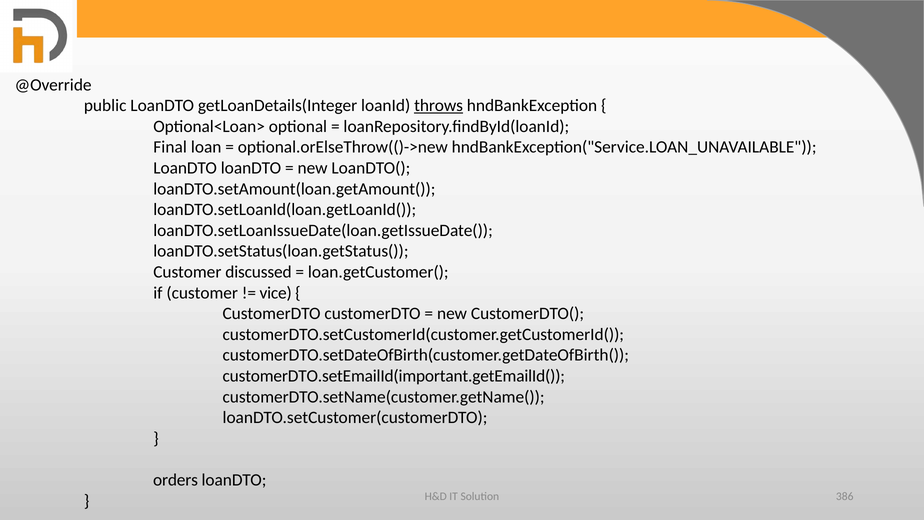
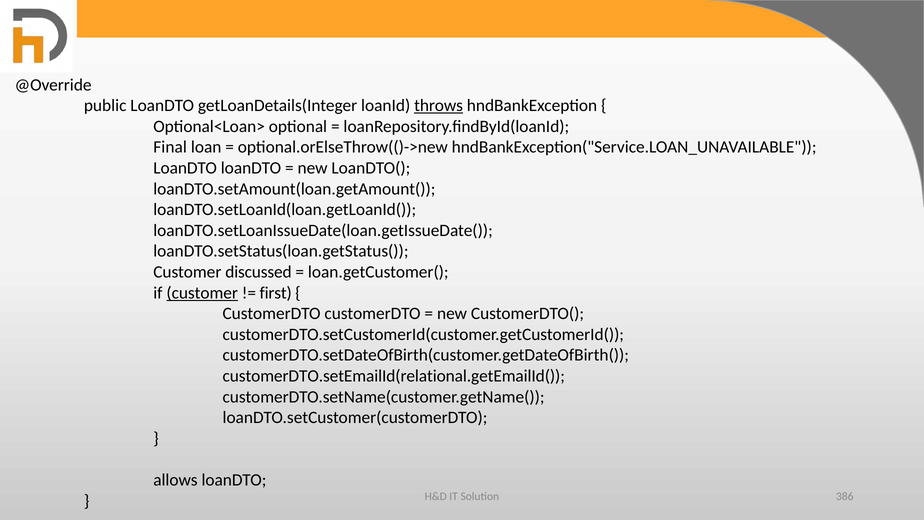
customer underline: none -> present (202, 293)
vice: vice -> first (276, 293)
customerDTO.setEmailId(important.getEmailId(: customerDTO.setEmailId(important.getEmailId( -> customerDTO.setEmailId(relational.getEmailId( (394, 376)
orders: orders -> allows (175, 480)
